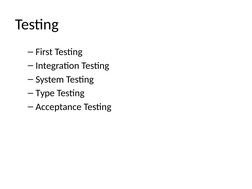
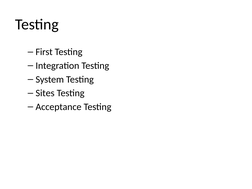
Type: Type -> Sites (45, 93)
